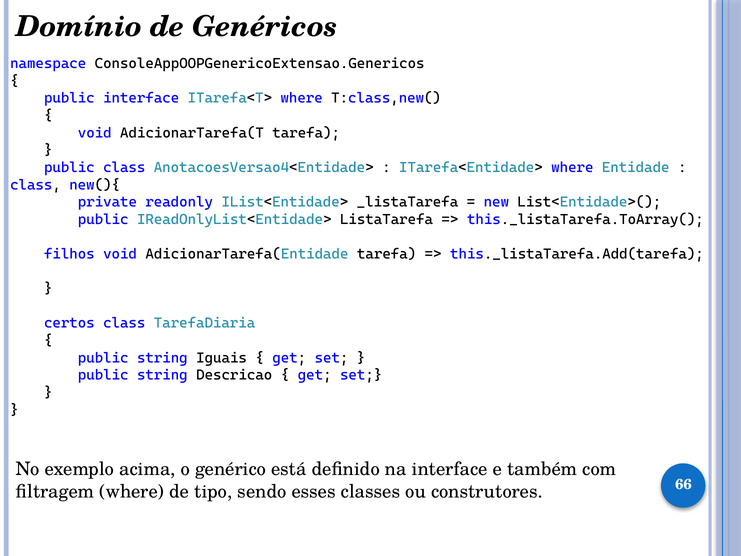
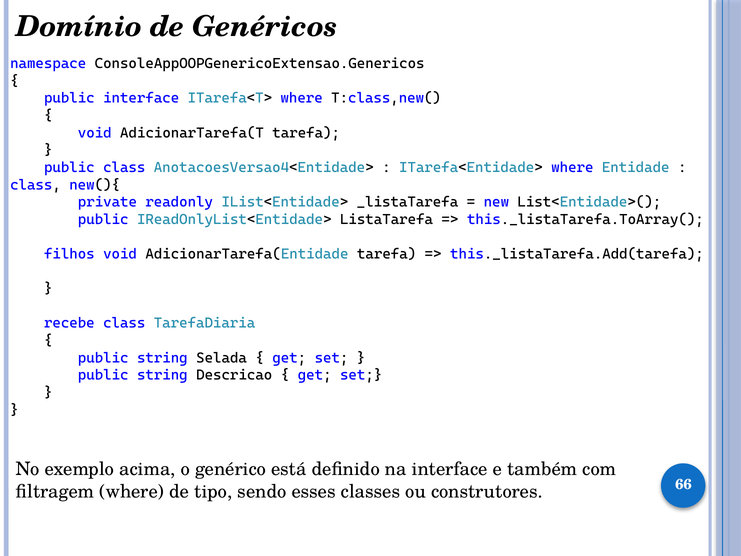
certos: certos -> recebe (69, 323)
Iguais: Iguais -> Selada (222, 358)
